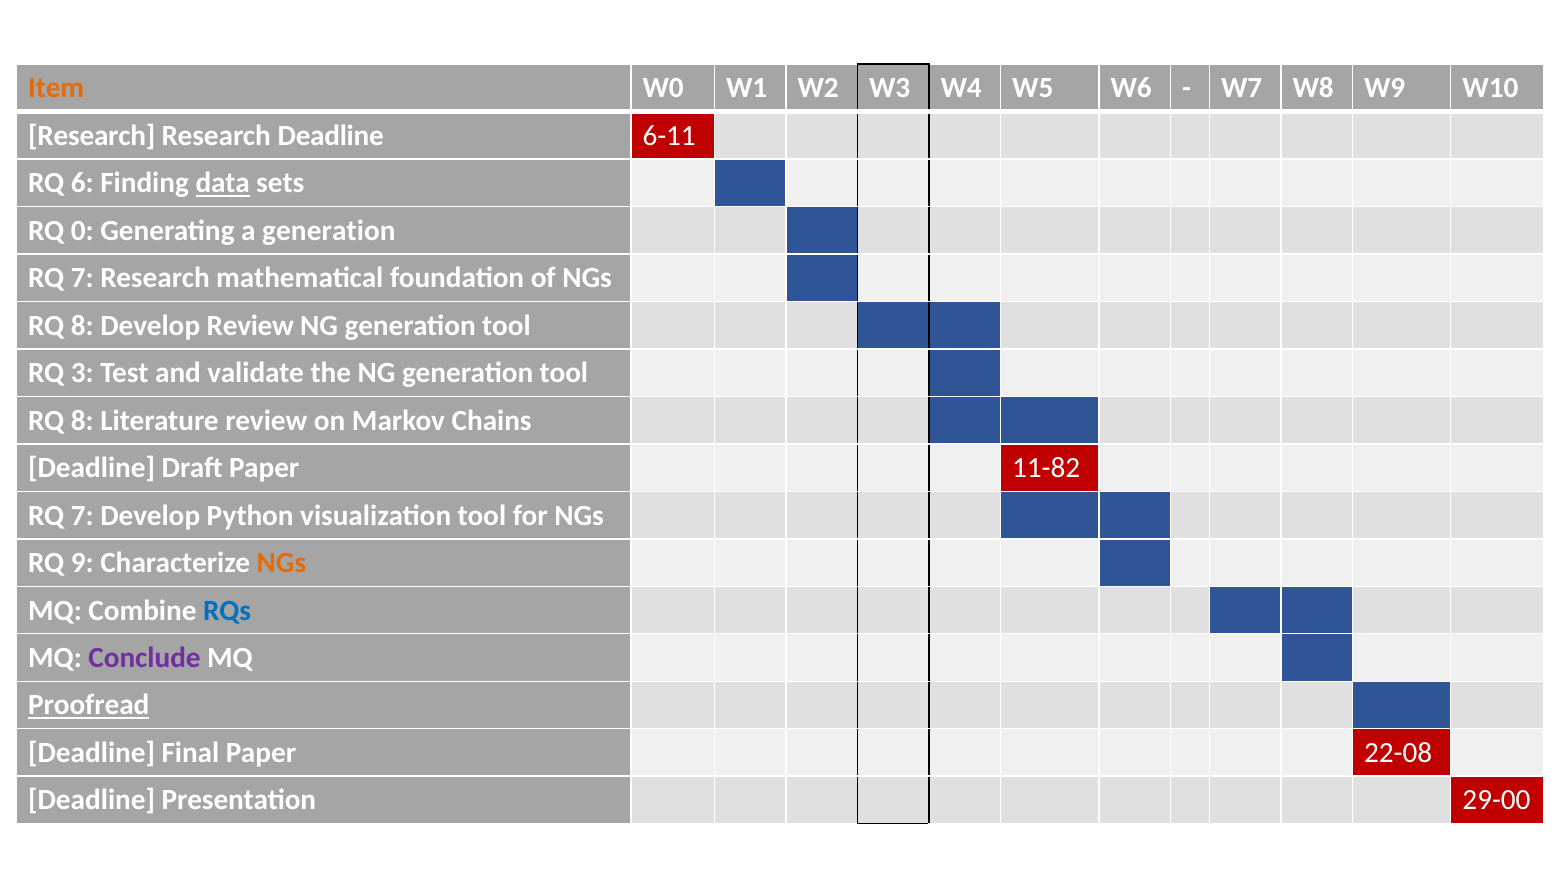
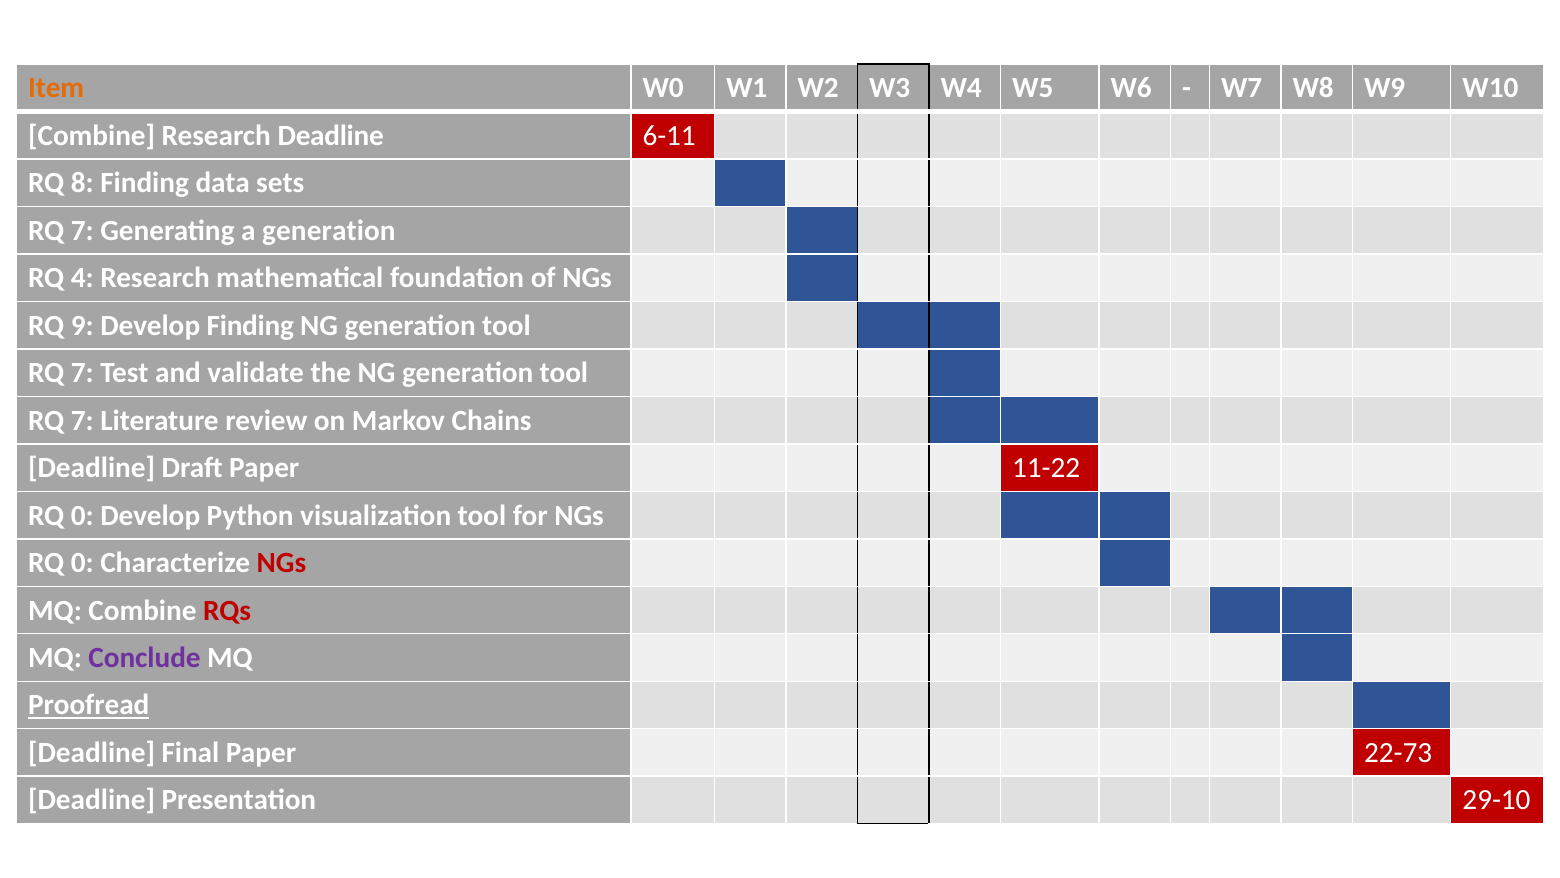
Research: Research -> Combine (92, 136)
6: 6 -> 8 (82, 183)
data underline: present -> none (223, 183)
0: 0 -> 7 (82, 230)
7: 7 -> 4 (82, 278)
8: 8 -> 9 (82, 325)
Develop Review: Review -> Finding (250, 325)
3: 3 -> 7 (82, 373)
8: 8 -> 7 (82, 420)
11-82: 11-82 -> 11-22 (1046, 468)
7: 7 -> 0 (82, 515)
9: 9 -> 0 (82, 563)
NGs colour: orange -> red (281, 563)
RQs colour: blue -> red (227, 610)
22-08: 22-08 -> 22-73 (1398, 752)
29-00: 29-00 -> 29-10 (1497, 800)
